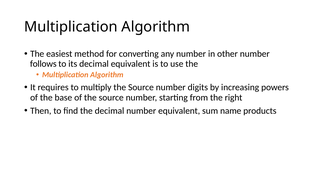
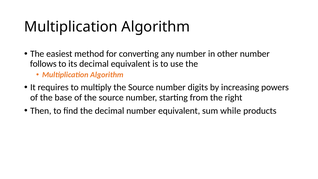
name: name -> while (231, 111)
